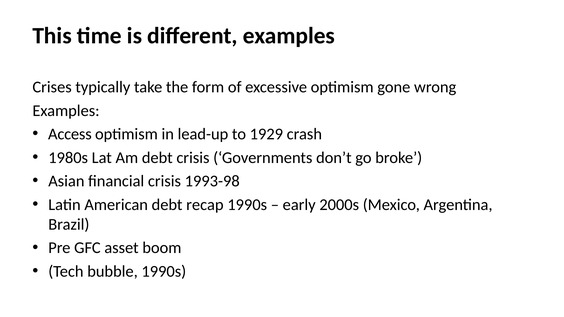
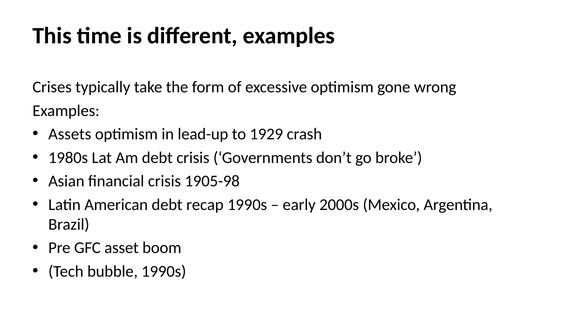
Access: Access -> Assets (70, 134)
1993-98: 1993-98 -> 1905-98 (212, 181)
